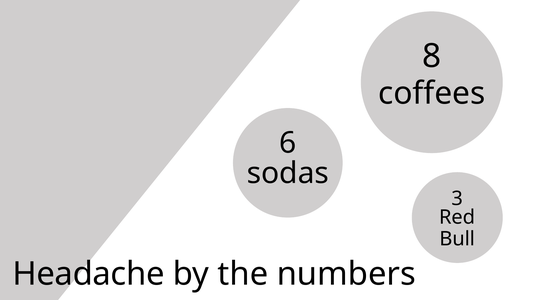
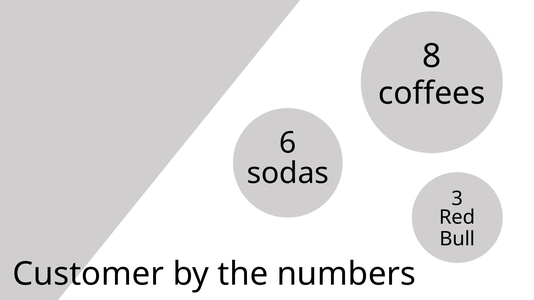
Headache: Headache -> Customer (88, 274)
